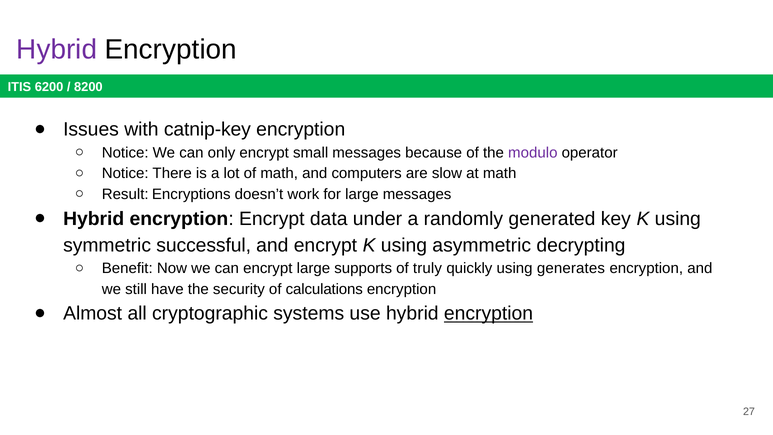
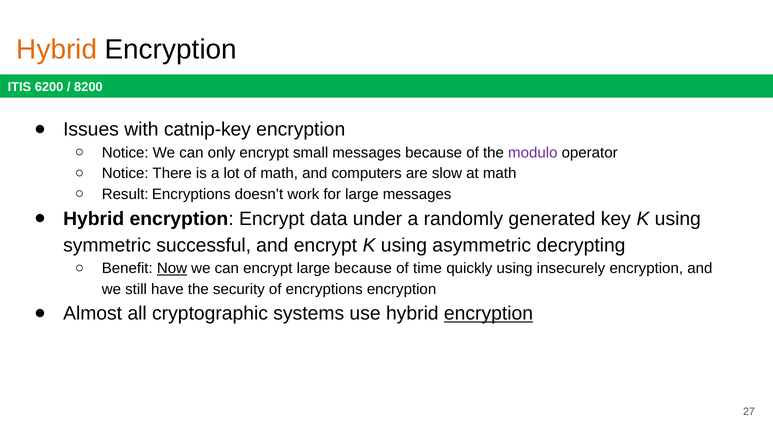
Hybrid colour: purple -> orange (57, 49)
Now underline: none -> present (172, 268)
large supports: supports -> because (363, 268)
truly: truly -> time (427, 268)
generates: generates -> insecurely (571, 268)
of calculations: calculations -> encryptions (324, 289)
